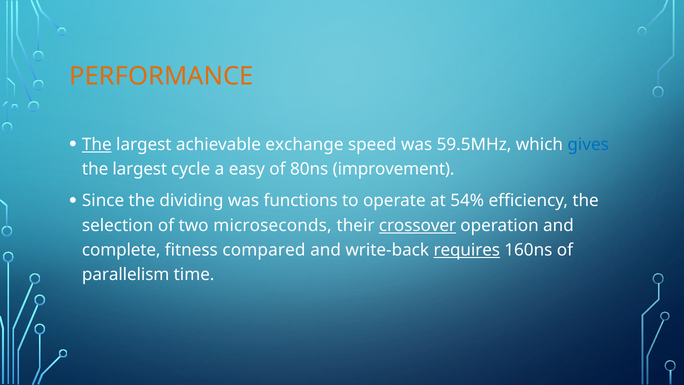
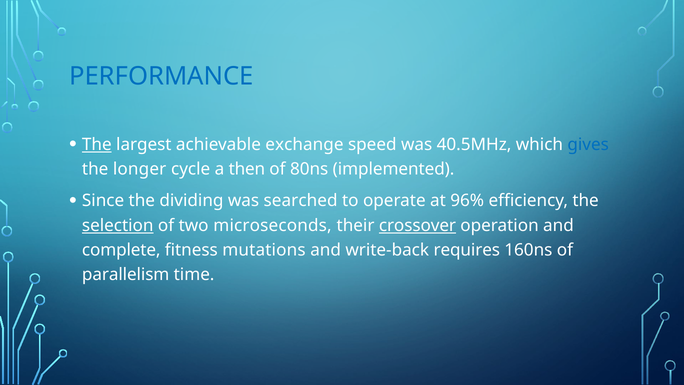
PERFORMANCE colour: orange -> blue (161, 76)
59.5MHz: 59.5MHz -> 40.5MHz (474, 144)
largest: largest -> longer (140, 169)
easy: easy -> then (247, 169)
improvement: improvement -> implemented (394, 169)
functions: functions -> searched (301, 201)
54%: 54% -> 96% (467, 201)
selection underline: none -> present (118, 225)
compared: compared -> mutations (264, 250)
requires underline: present -> none (467, 250)
